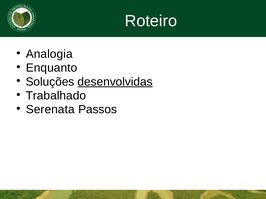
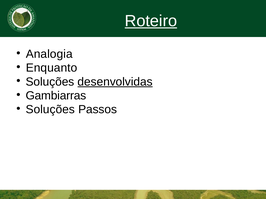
Roteiro underline: none -> present (151, 21)
Trabalhado: Trabalhado -> Gambiarras (56, 96)
Serenata: Serenata -> Soluções (50, 110)
